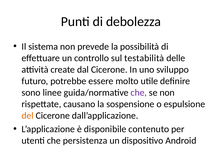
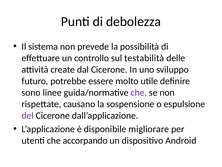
del colour: orange -> purple (28, 115)
contenuto: contenuto -> migliorare (149, 129)
persistenza: persistenza -> accorpando (85, 140)
